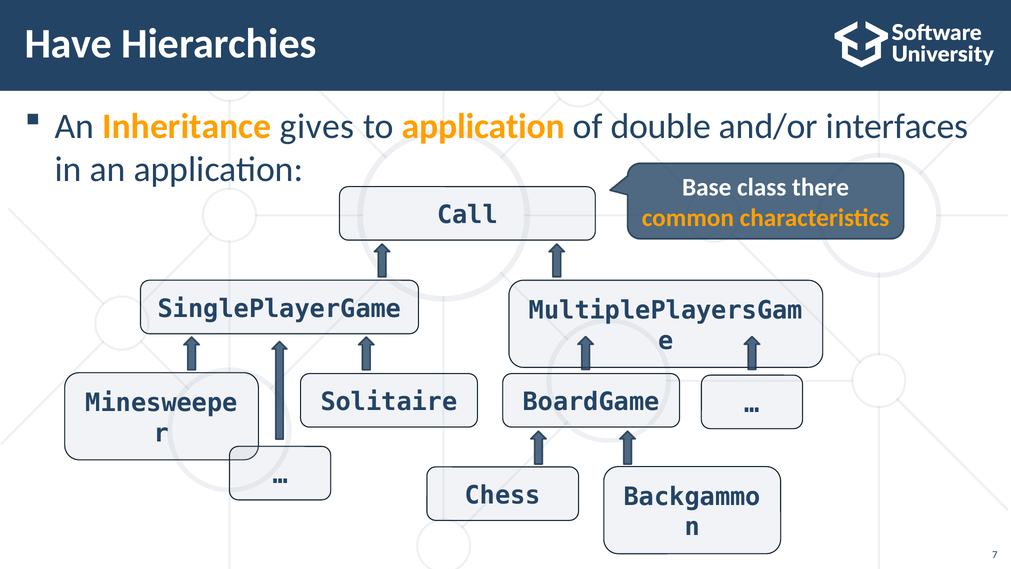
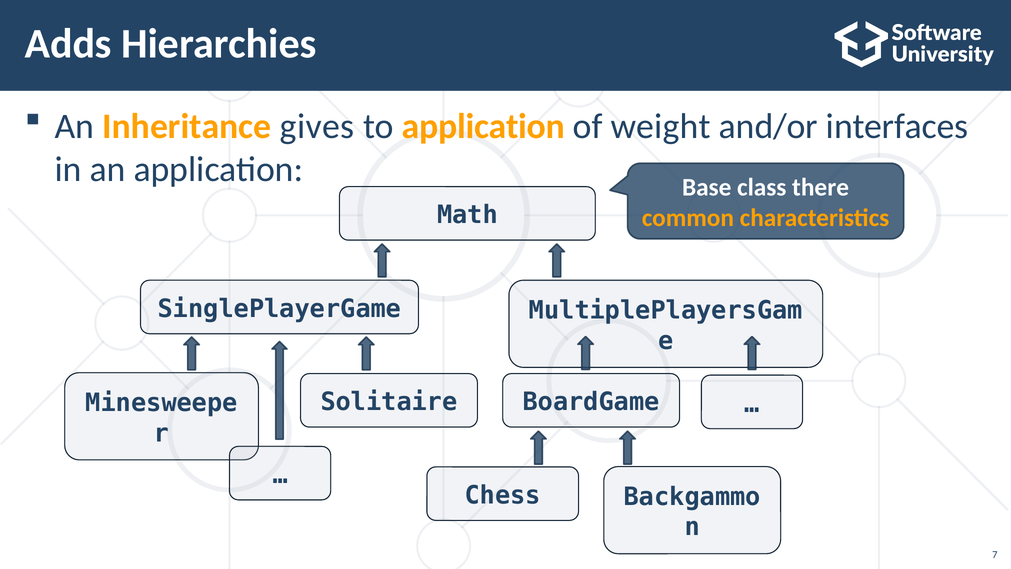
Have: Have -> Adds (68, 44)
double: double -> weight (661, 126)
Call: Call -> Math (467, 215)
